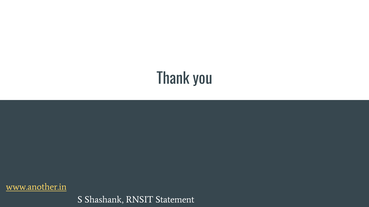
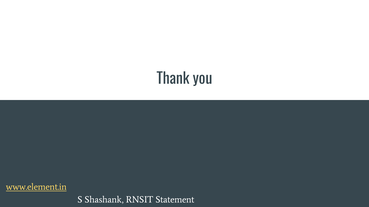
www.another.in: www.another.in -> www.element.in (36, 187)
